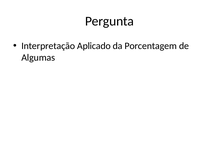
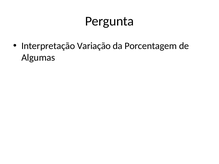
Aplicado: Aplicado -> Variação (94, 46)
